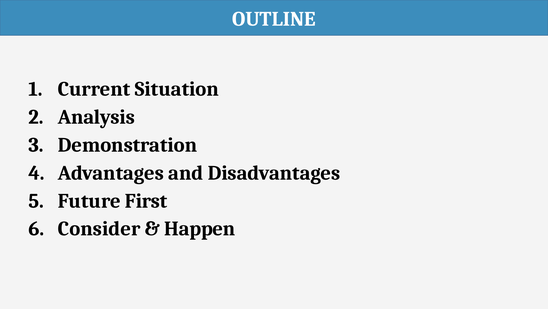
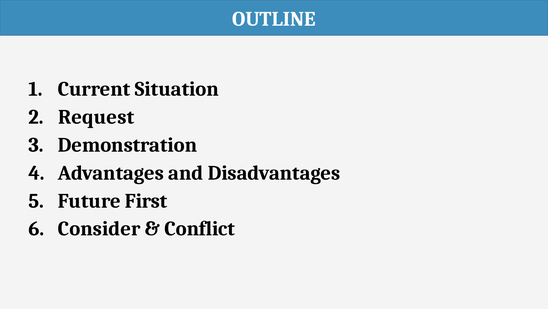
Analysis: Analysis -> Request (96, 117)
Happen: Happen -> Conflict (200, 228)
